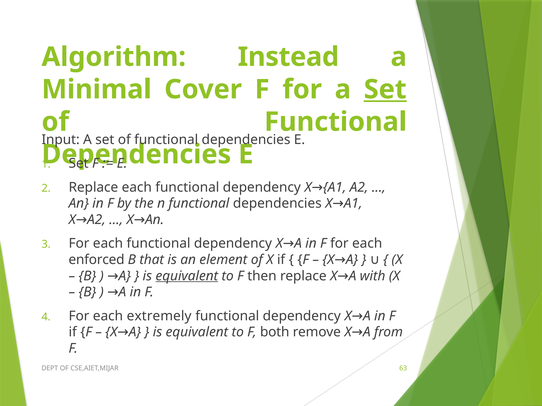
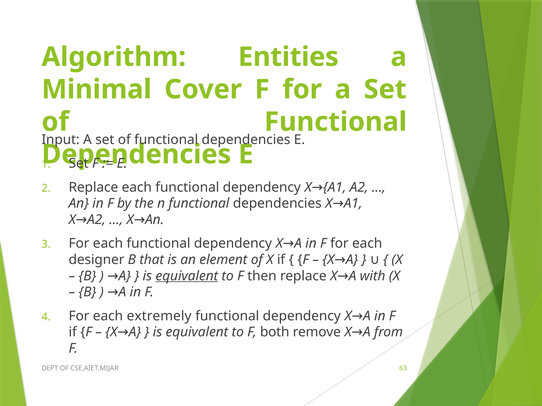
Instead: Instead -> Entities (288, 57)
Set underline: present -> none (385, 90)
enforced: enforced -> designer (96, 260)
